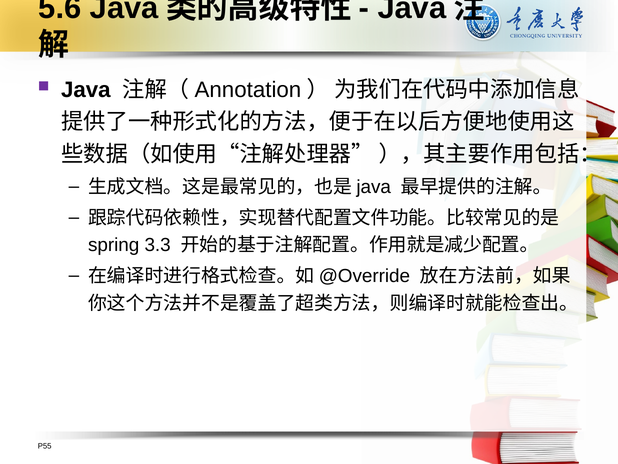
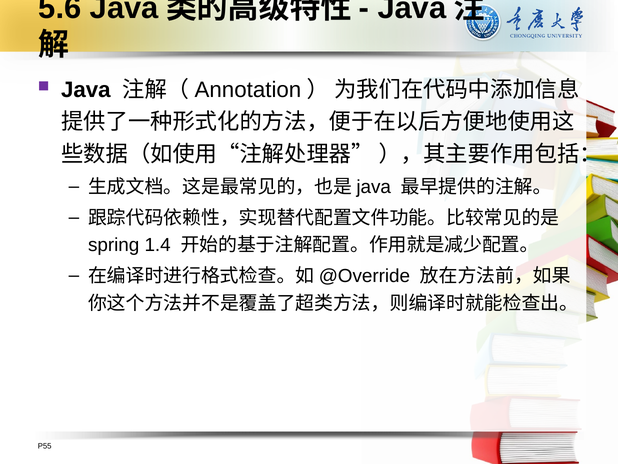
3.3: 3.3 -> 1.4 (158, 245)
